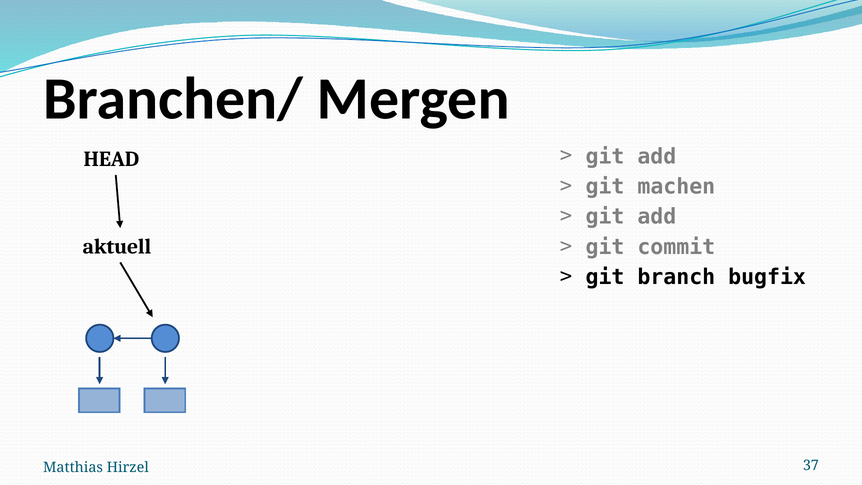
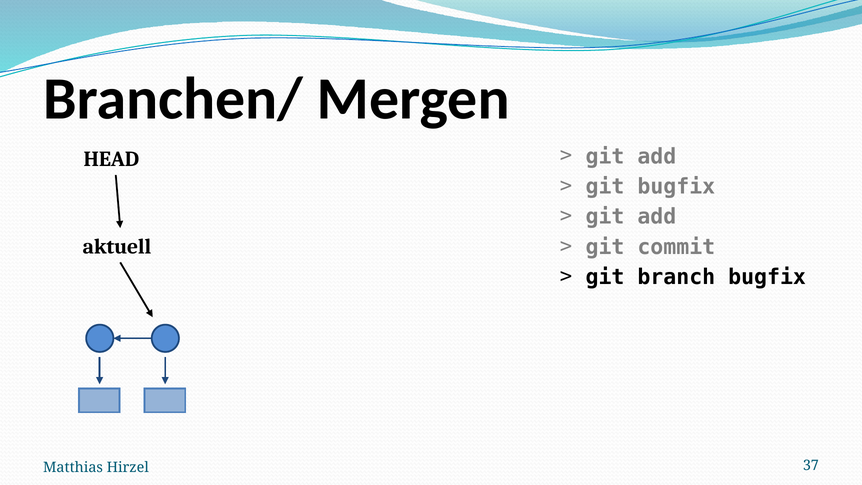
git machen: machen -> bugfix (676, 187)
